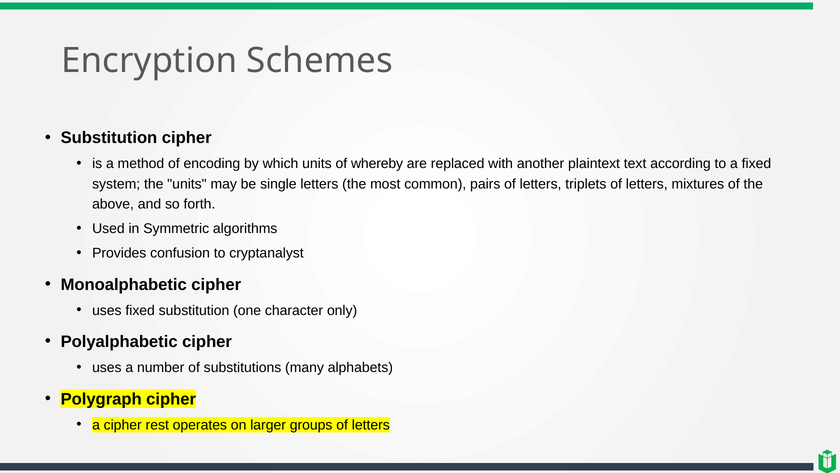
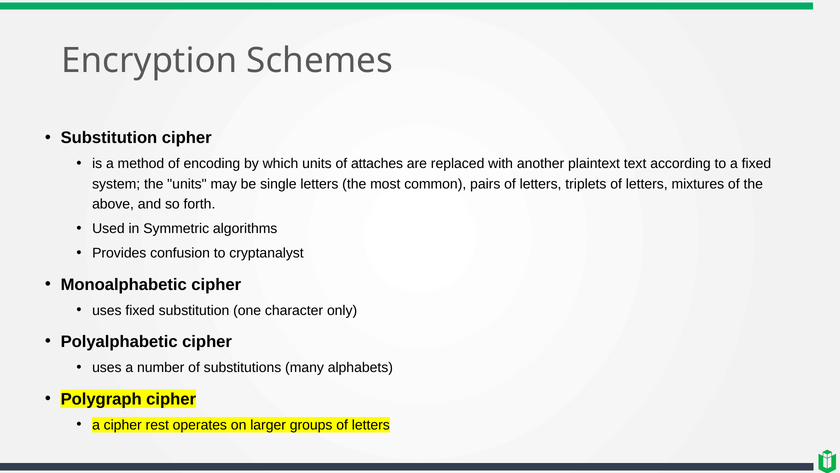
whereby: whereby -> attaches (377, 164)
